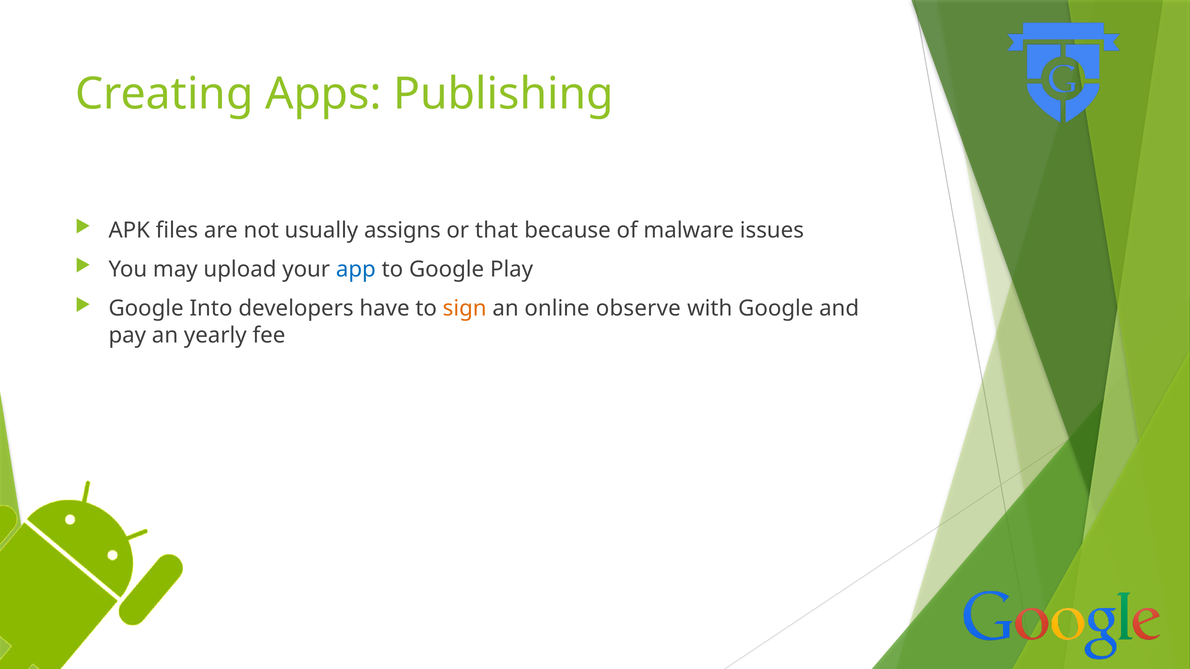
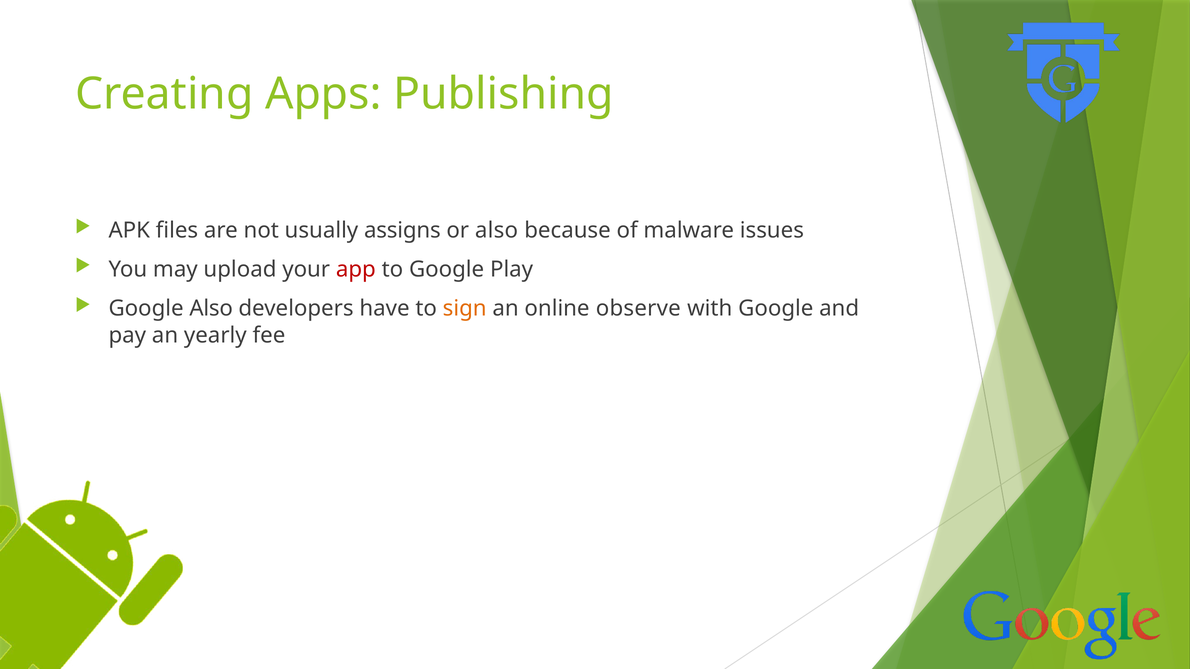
or that: that -> also (497, 230)
app colour: blue -> red (356, 269)
Google Into: Into -> Also (211, 309)
